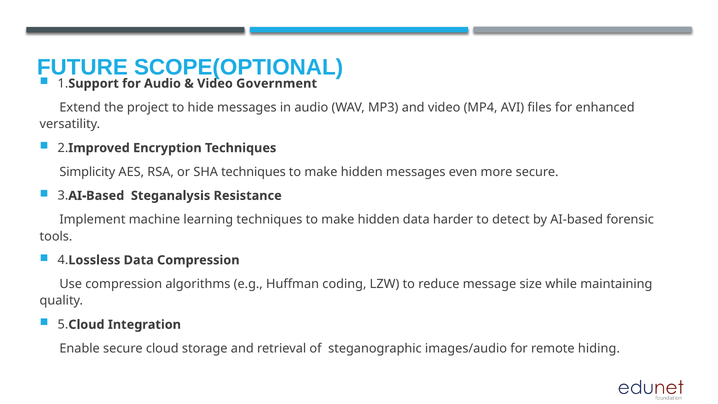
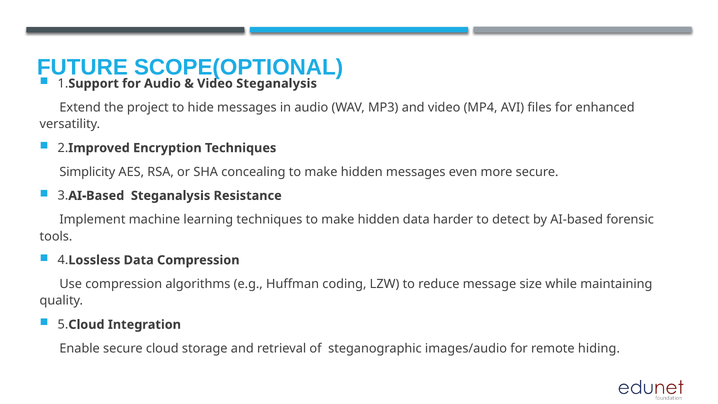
Video Government: Government -> Steganalysis (277, 84)
SHA techniques: techniques -> concealing (253, 172)
